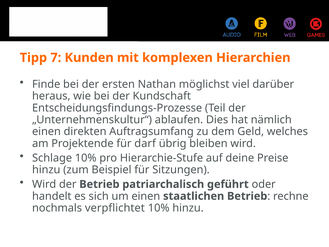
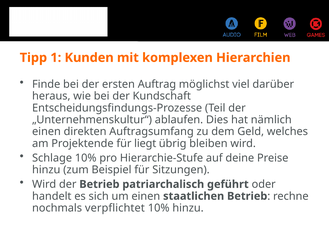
7: 7 -> 1 (56, 58)
Nathan: Nathan -> Auftrag (157, 84)
darf: darf -> liegt (145, 143)
